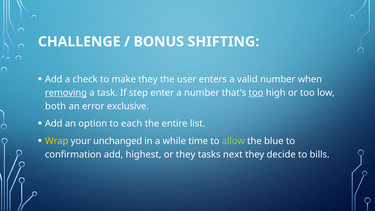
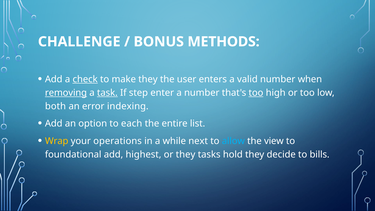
SHIFTING: SHIFTING -> METHODS (224, 42)
check underline: none -> present (85, 79)
task underline: none -> present (107, 93)
exclusive: exclusive -> indexing (128, 106)
unchanged: unchanged -> operations (118, 141)
time: time -> next (198, 141)
allow colour: light green -> light blue (233, 141)
blue: blue -> view (274, 141)
confirmation: confirmation -> foundational (73, 154)
next: next -> hold (233, 154)
